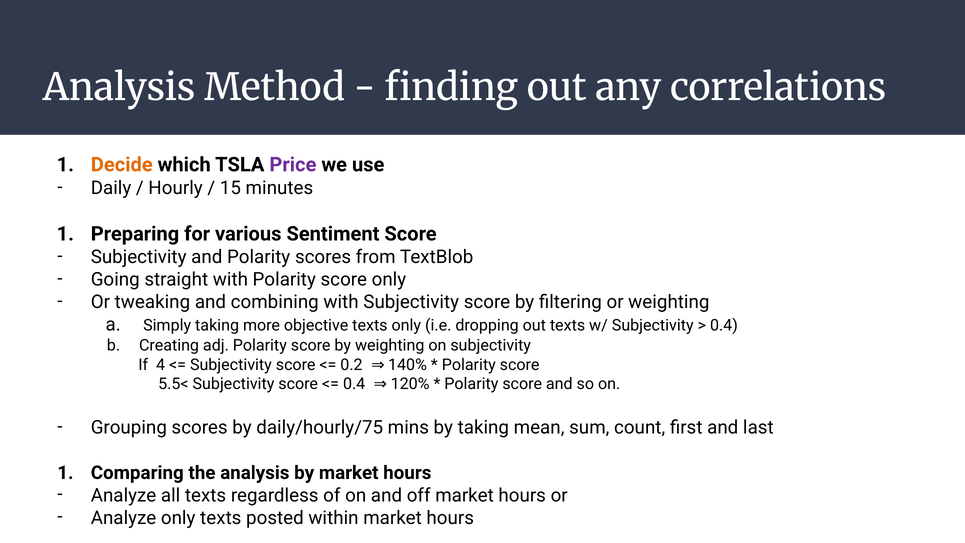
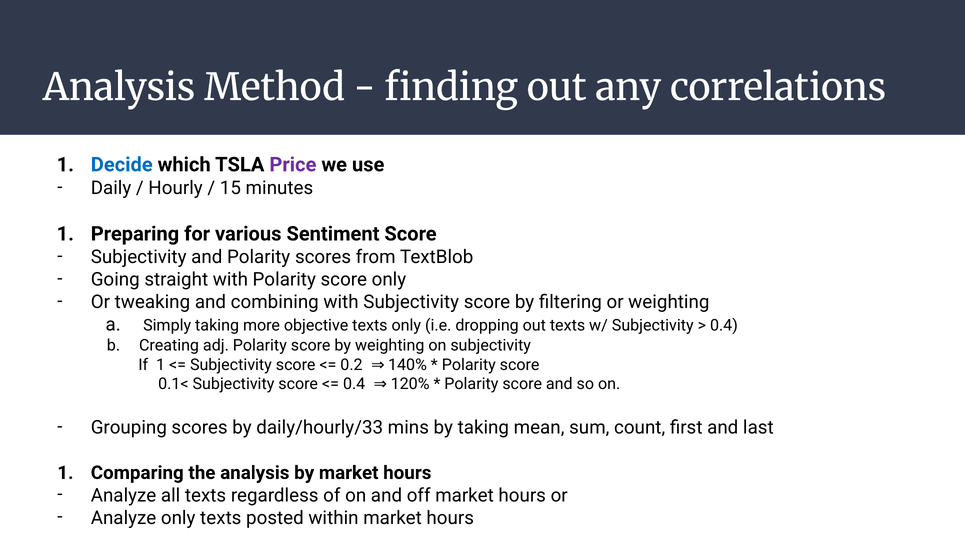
Decide colour: orange -> blue (122, 165)
If 4: 4 -> 1 (161, 365)
5.5<: 5.5< -> 0.1< (173, 384)
daily/hourly/75: daily/hourly/75 -> daily/hourly/33 (320, 428)
